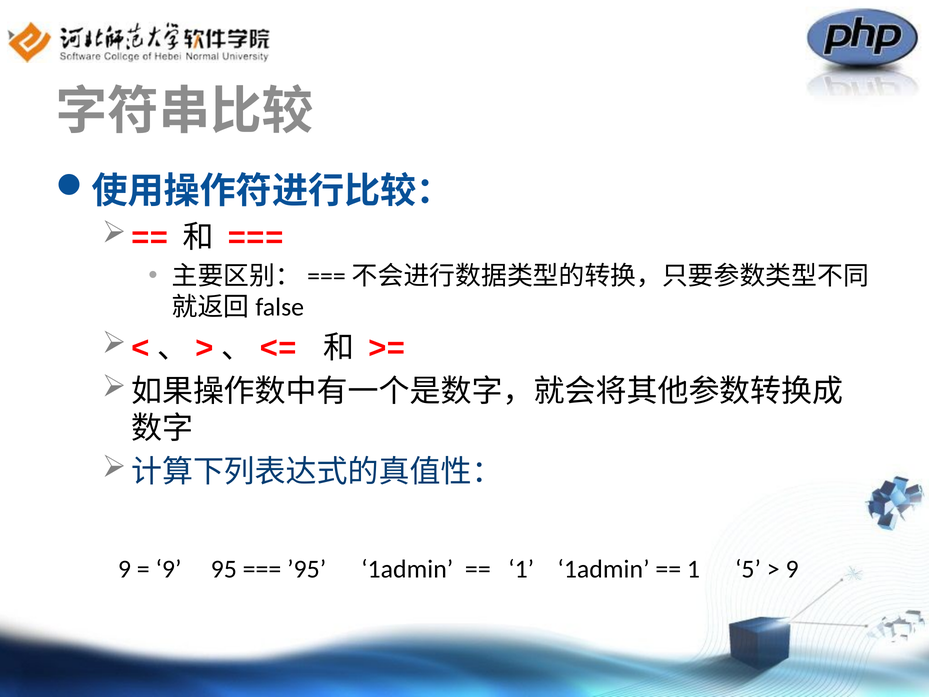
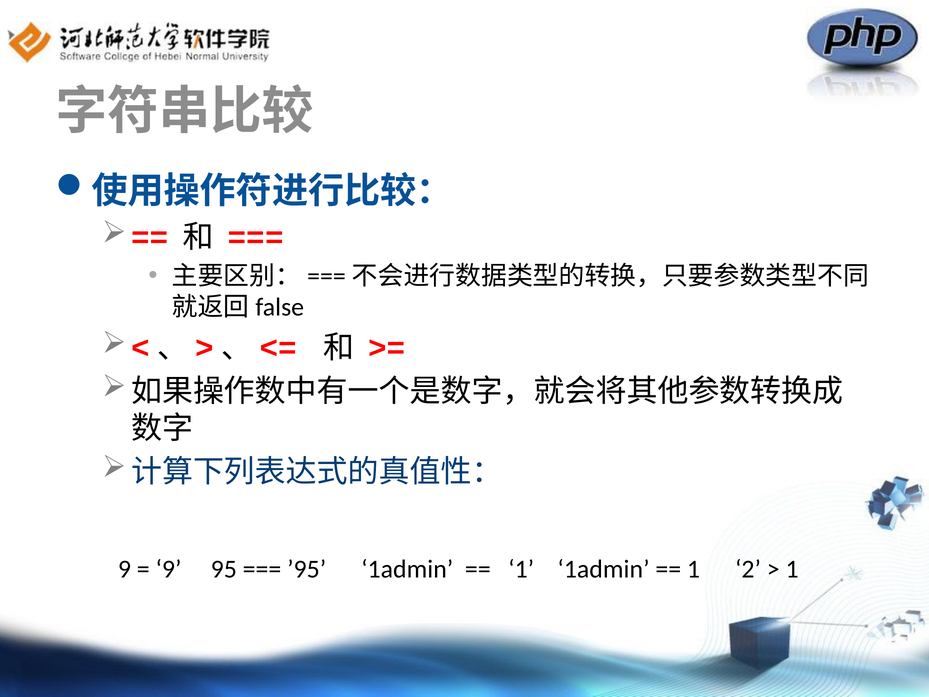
5: 5 -> 2 (748, 569)
9: 9 -> 1 (792, 569)
